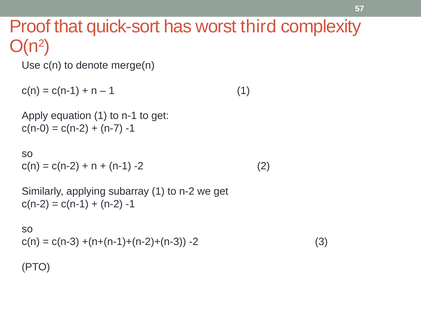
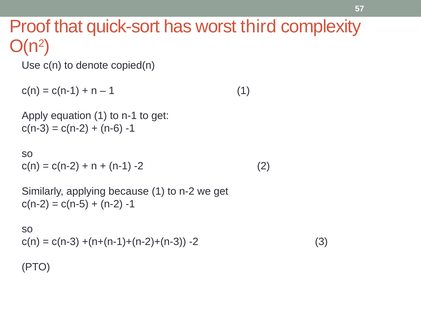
merge(n: merge(n -> copied(n (133, 66)
c(n-0: c(n-0 -> c(n-3 (35, 129)
n-7: n-7 -> n-6 (112, 129)
subarray: subarray -> because (129, 192)
c(n-1: c(n-1 -> c(n-5 (75, 204)
